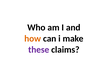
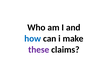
how colour: orange -> blue (33, 38)
